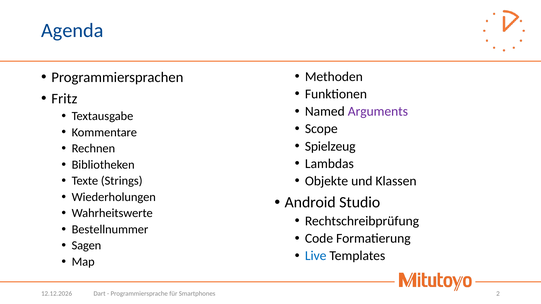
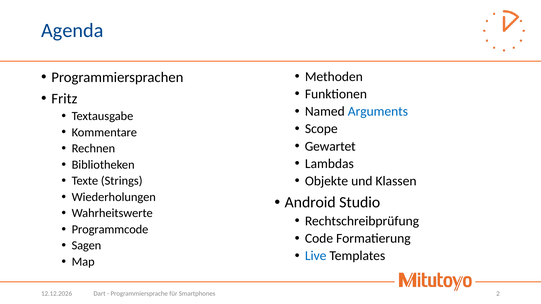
Arguments colour: purple -> blue (378, 112)
Spielzeug: Spielzeug -> Gewartet (330, 146)
Bestellnummer: Bestellnummer -> Programmcode (110, 230)
